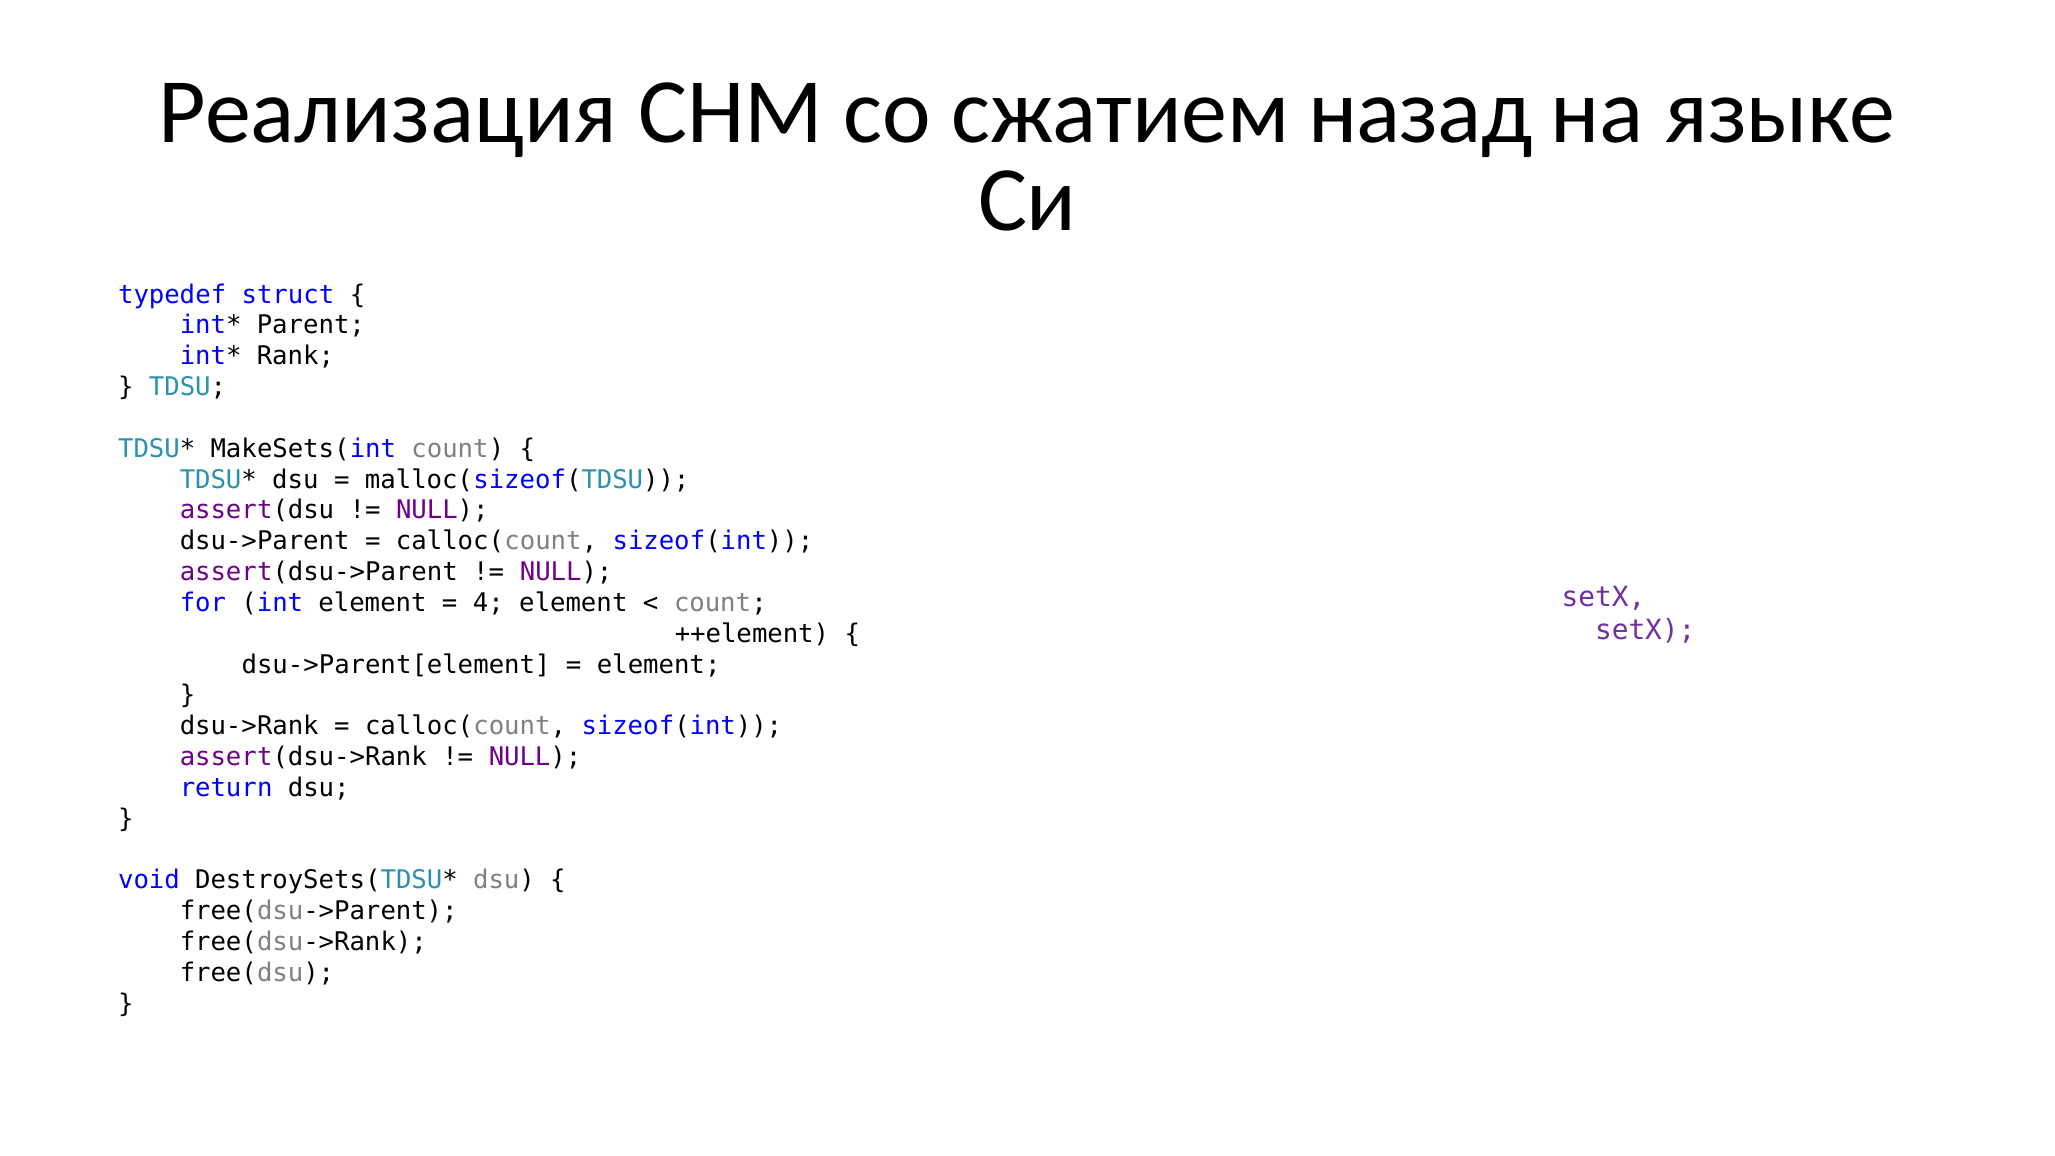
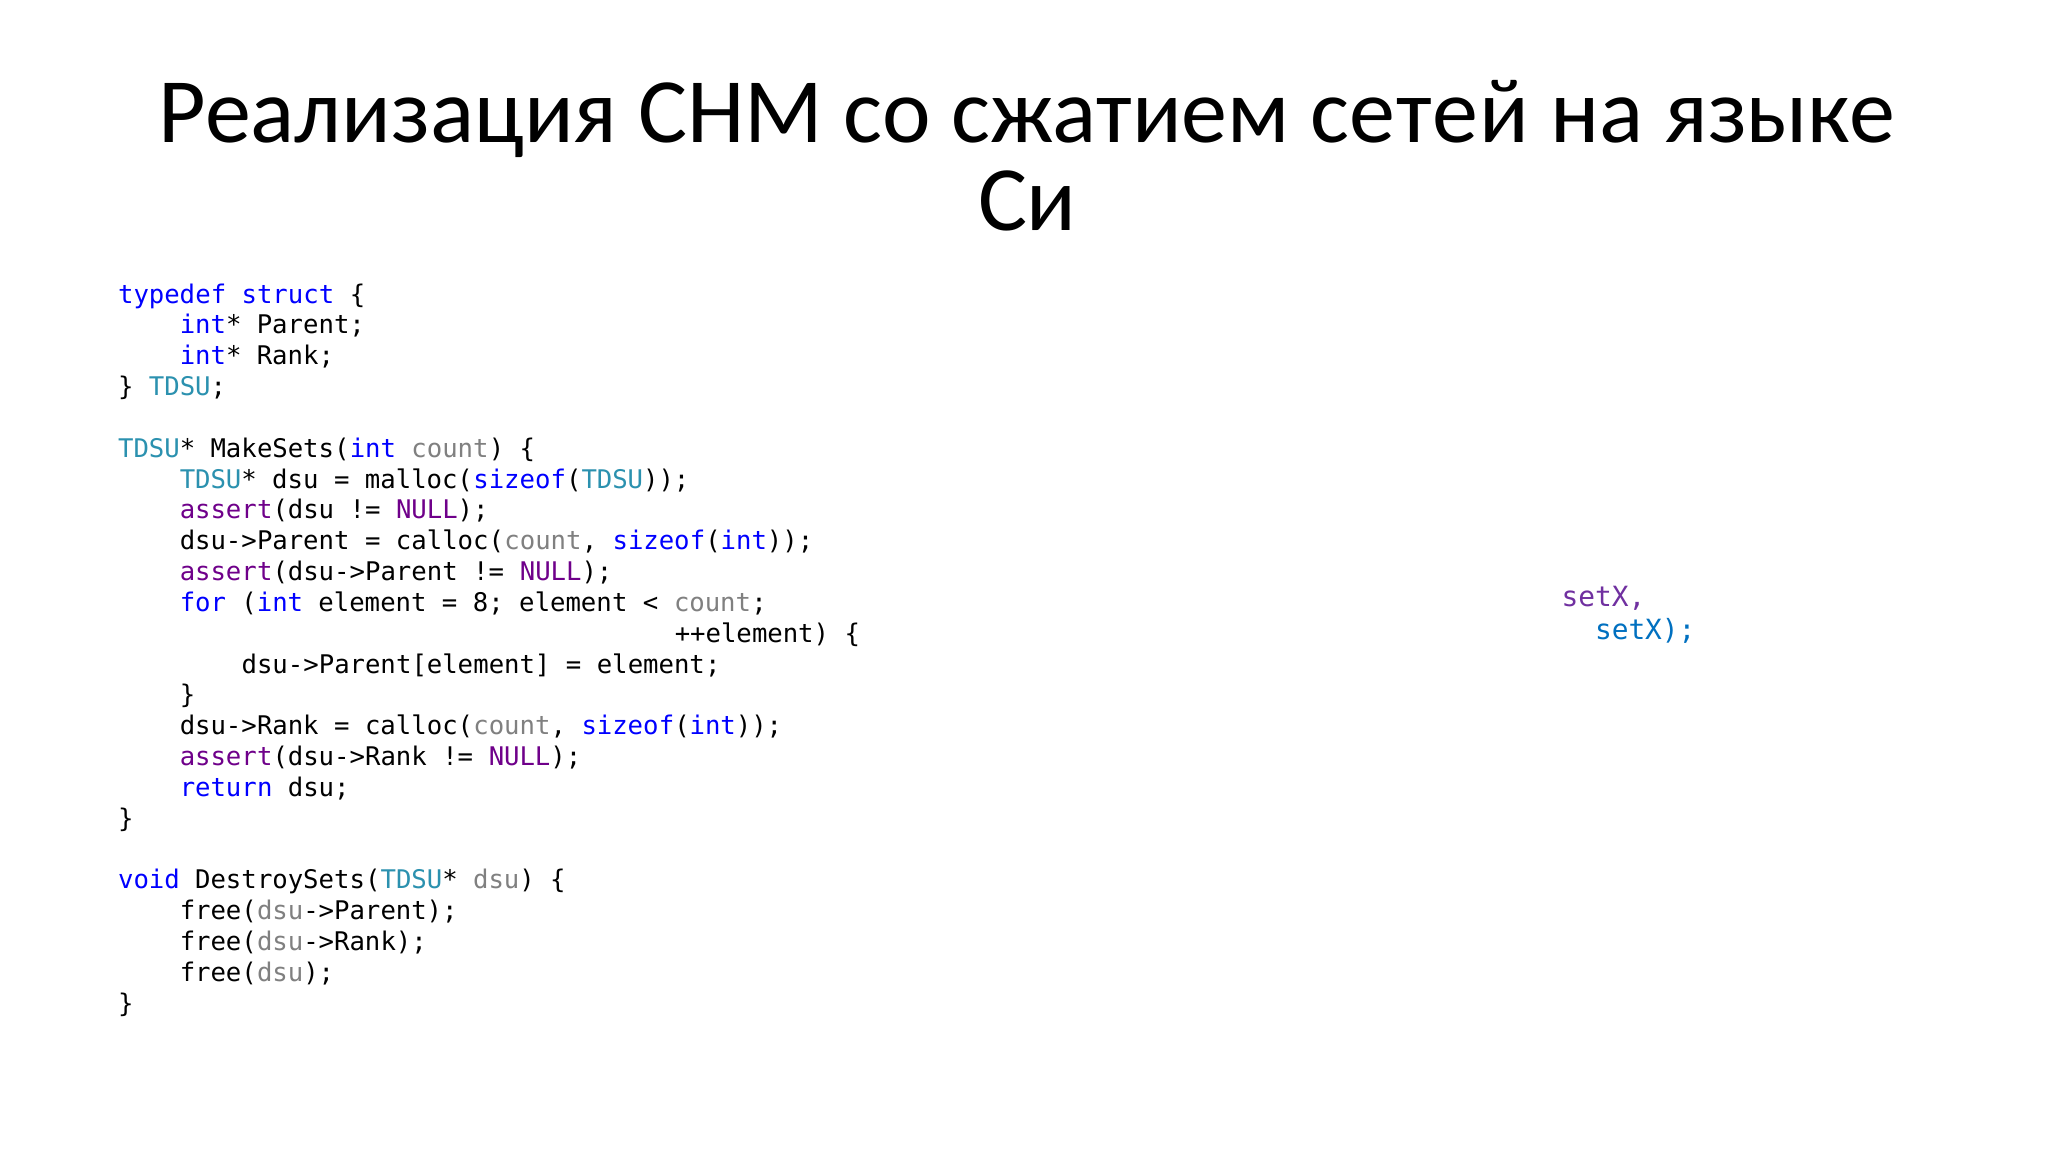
назад: назад -> сетей (1420, 112)
4: 4 -> 8 (488, 603)
setX colour: purple -> blue (1645, 630)
